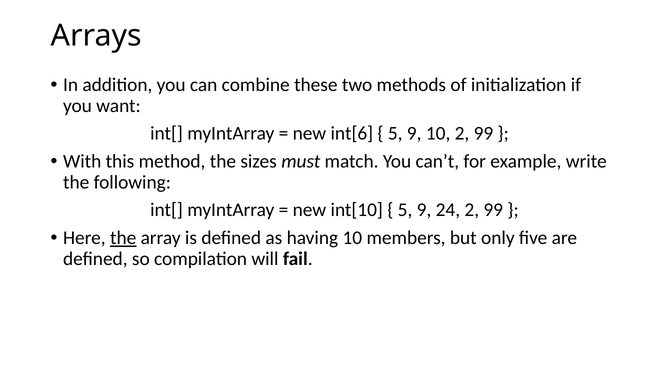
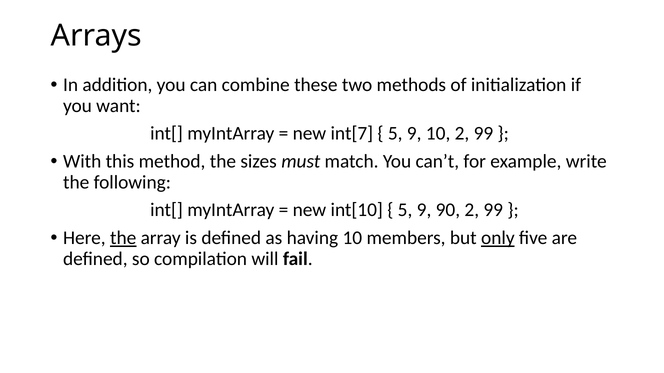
int[6: int[6 -> int[7 (352, 134)
24: 24 -> 90 (448, 210)
only underline: none -> present (498, 238)
